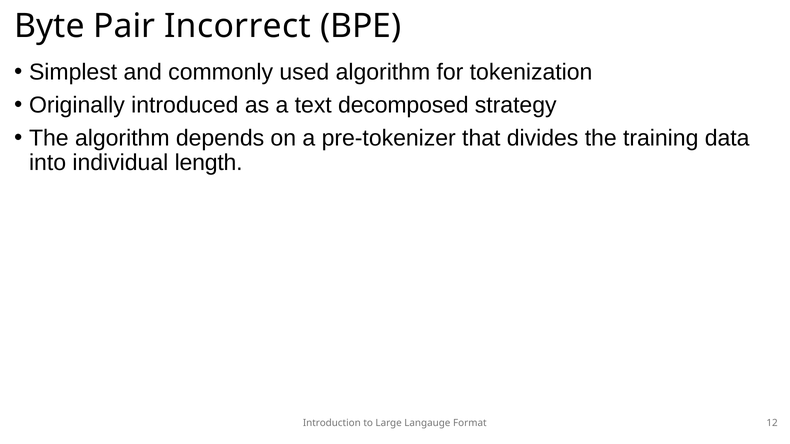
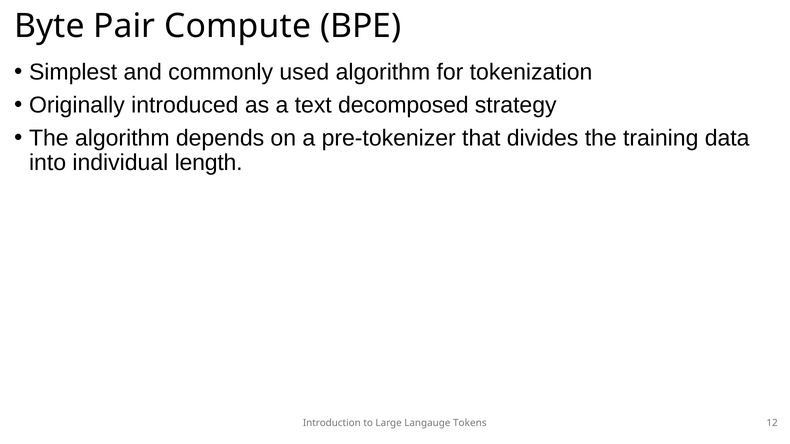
Incorrect: Incorrect -> Compute (238, 26)
Format: Format -> Tokens (470, 424)
